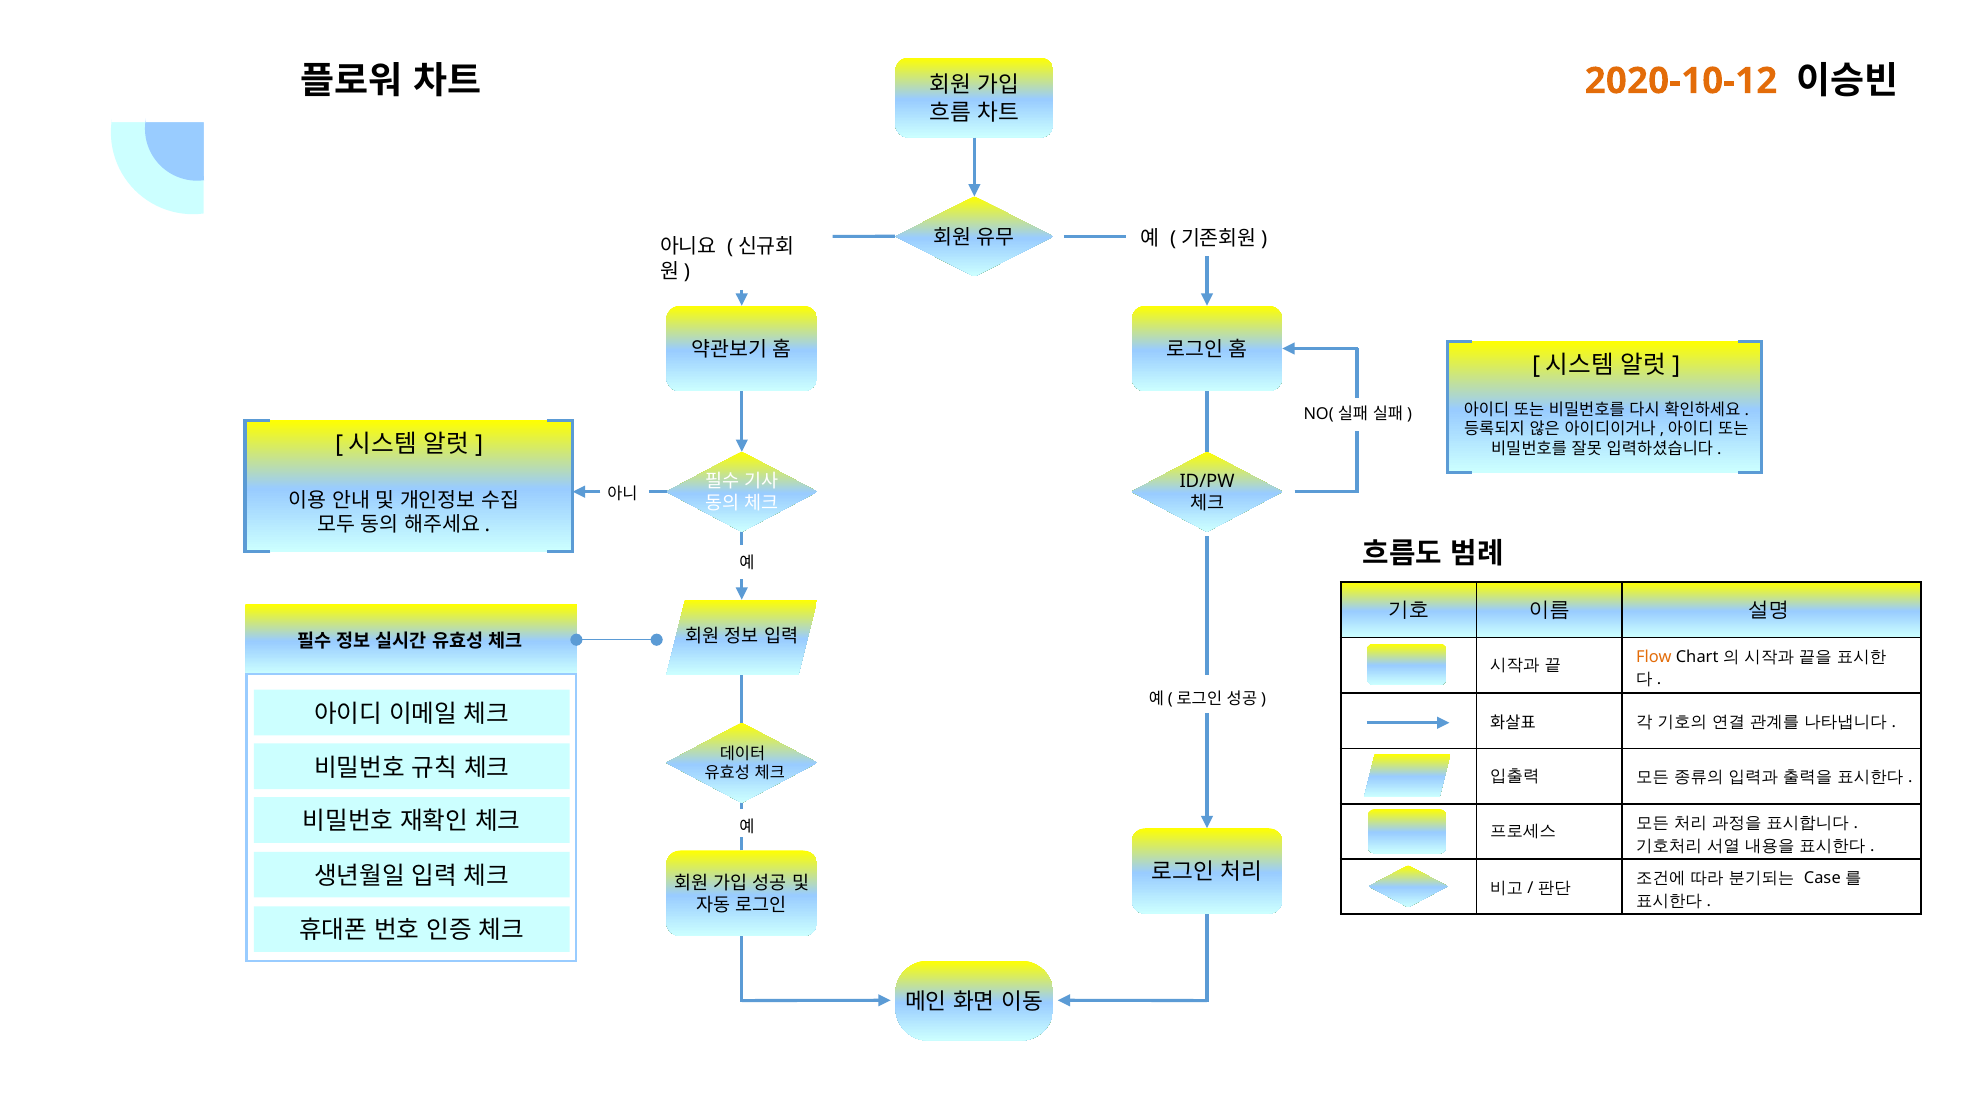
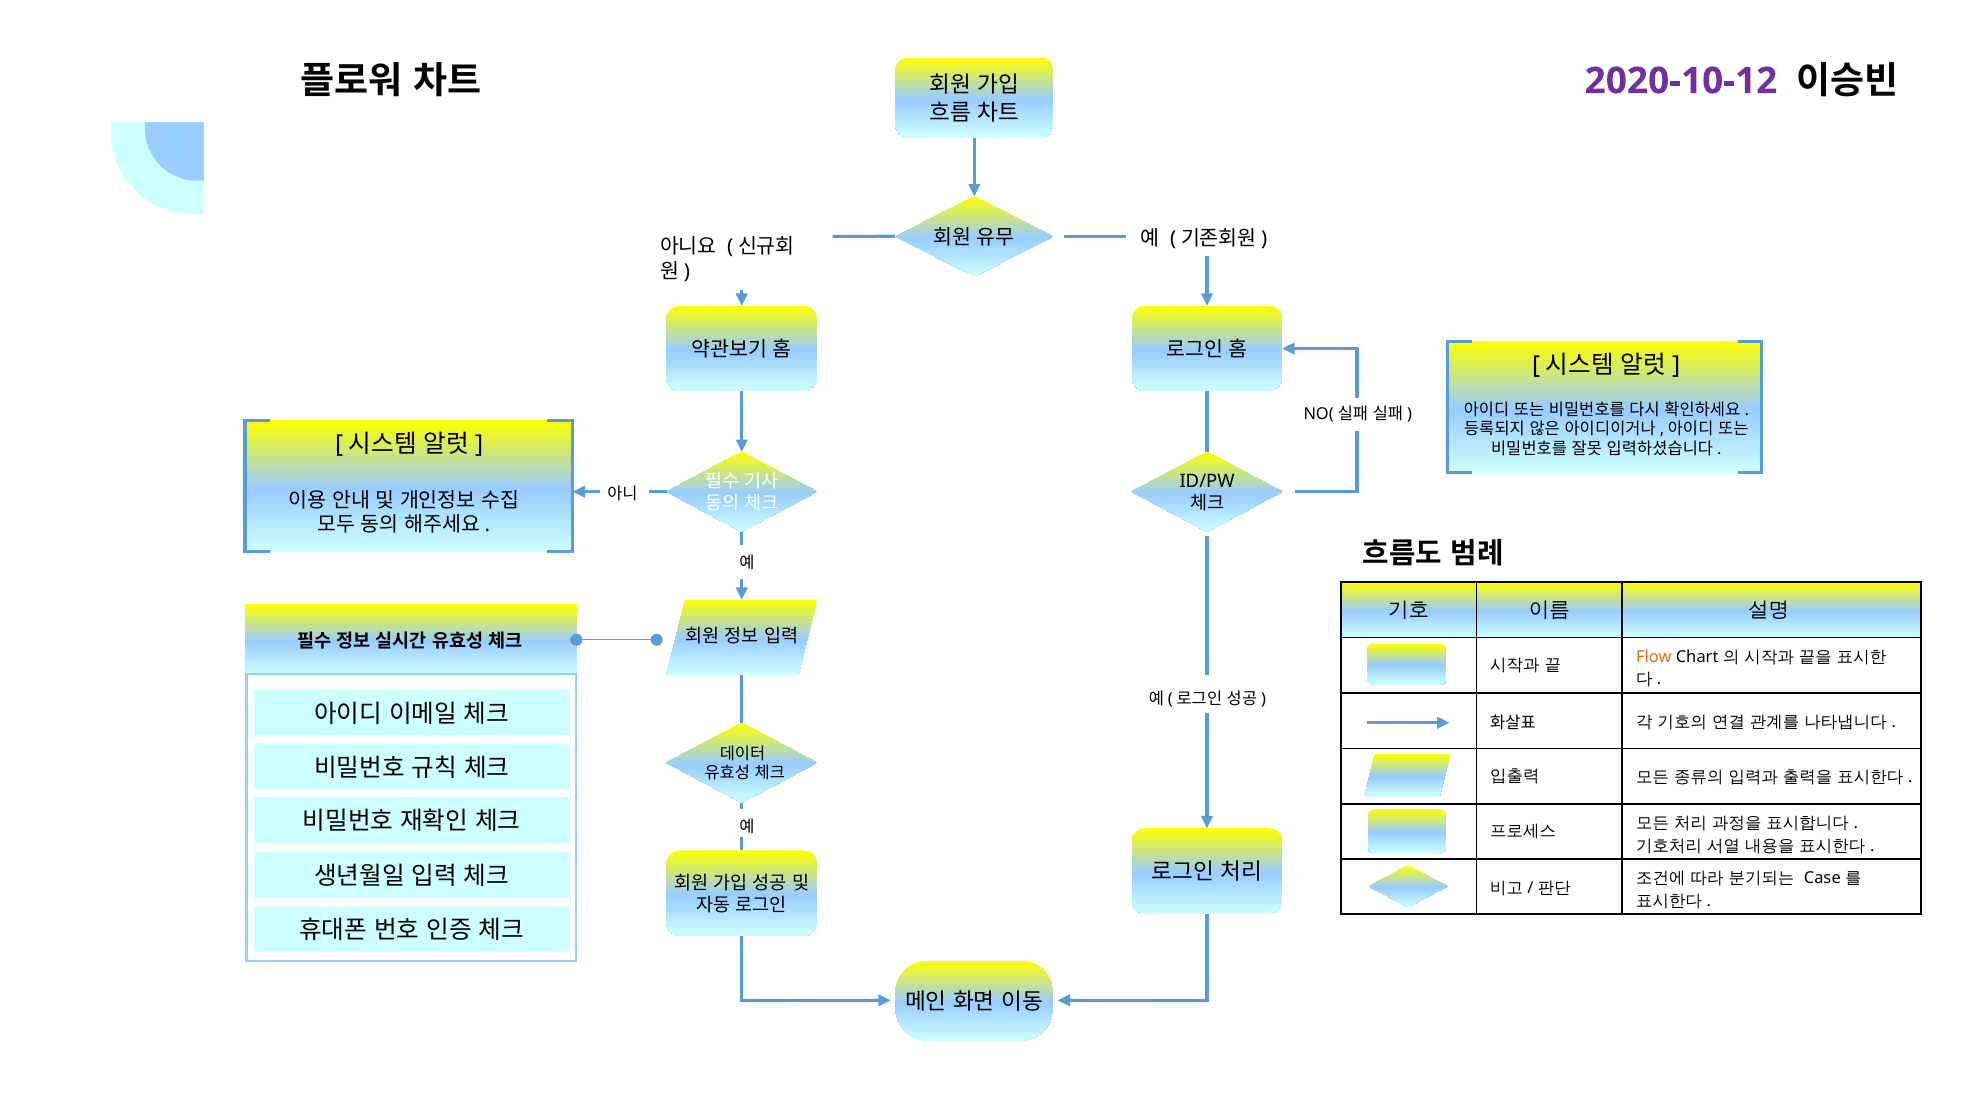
2020-10-12 colour: orange -> purple (1681, 81)
